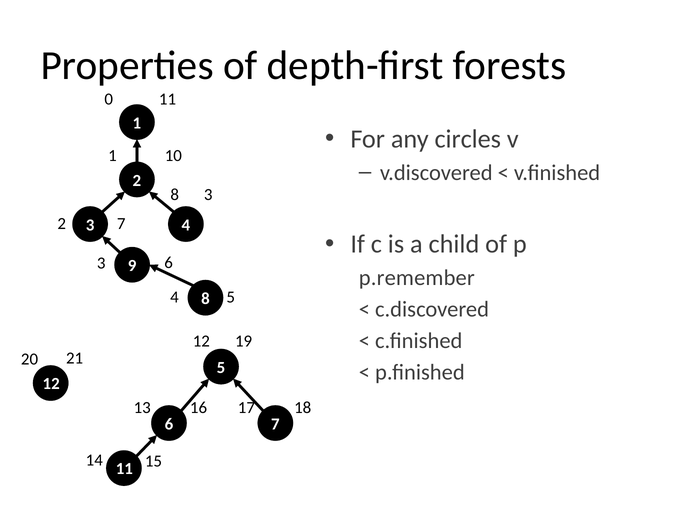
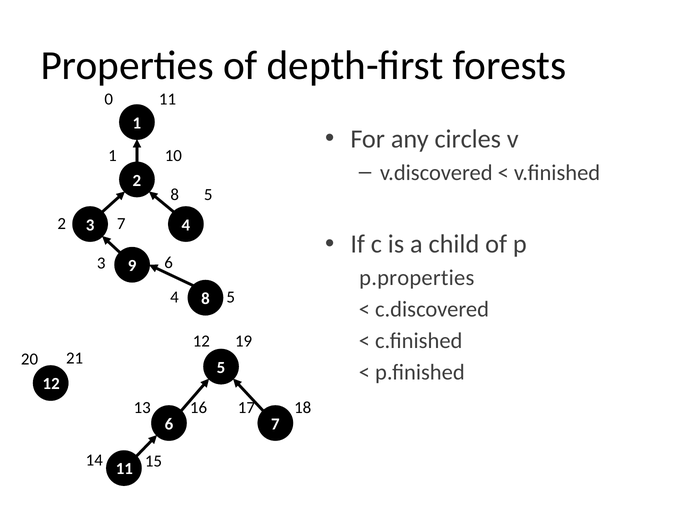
8 3: 3 -> 5 (208, 195)
p.remember: p.remember -> p.properties (417, 278)
